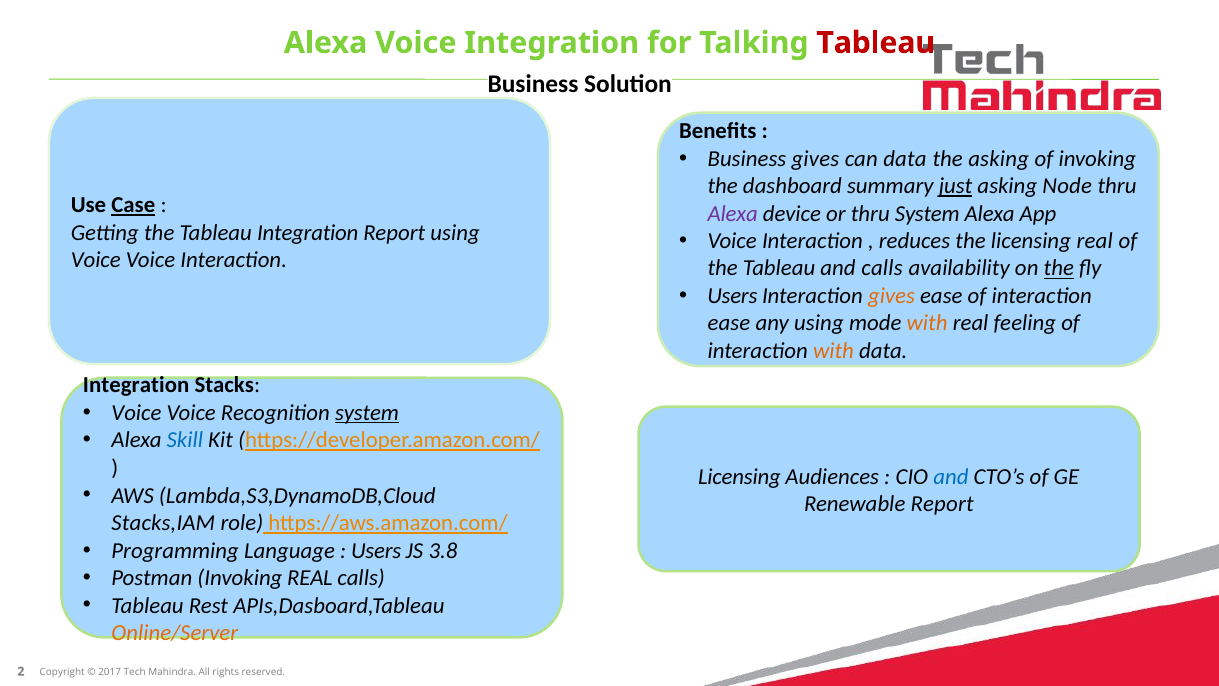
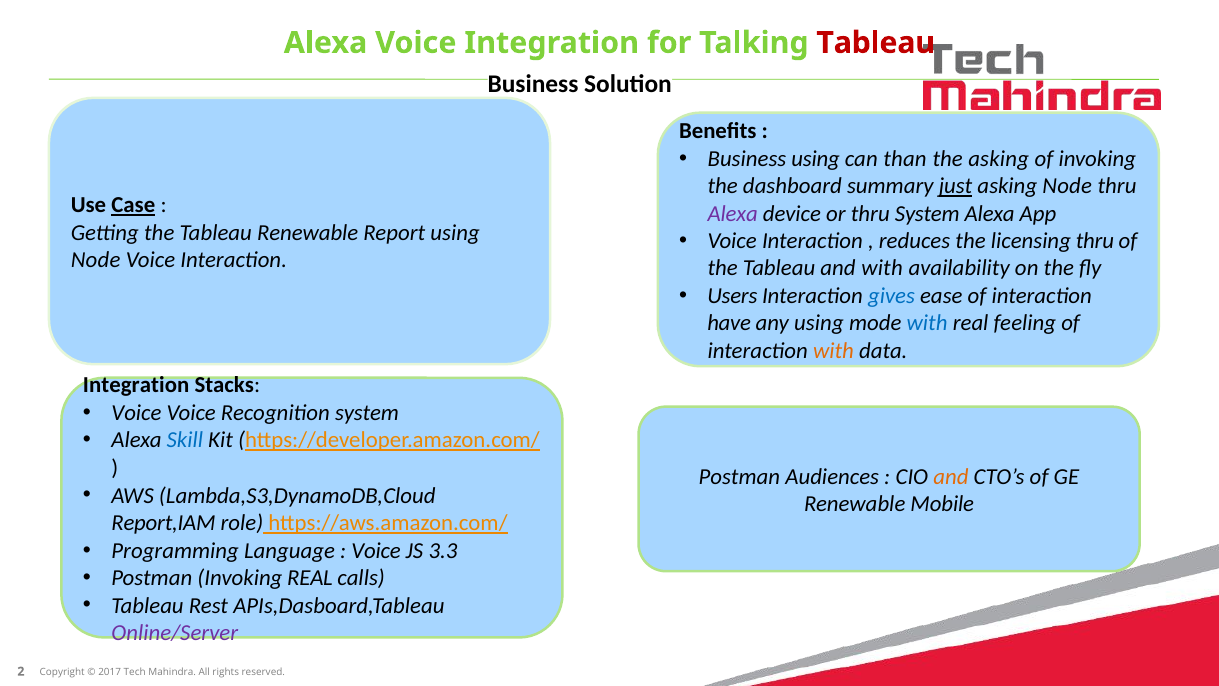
Business gives: gives -> using (816, 159)
can data: data -> than (905, 159)
Tableau Integration: Integration -> Renewable (308, 232)
licensing real: real -> thru (1095, 241)
Voice: Voice -> Node (96, 260)
and calls: calls -> with (882, 268)
the underline: present -> none (1059, 268)
gives colour: orange -> blue (891, 296)
ease: ease -> have (729, 323)
with colour: orange -> blue (927, 323)
system underline: present -> none (367, 413)
Licensing: Licensing -> Postman (739, 477)
and colour: blue -> orange (951, 477)
Renewable Report: Report -> Mobile (942, 504)
Stacks,IAM: Stacks,IAM -> Report,IAM (164, 523)
Users: Users -> Voice (376, 551)
3.8: 3.8 -> 3.3 (443, 551)
Online/Server colour: orange -> purple (175, 633)
